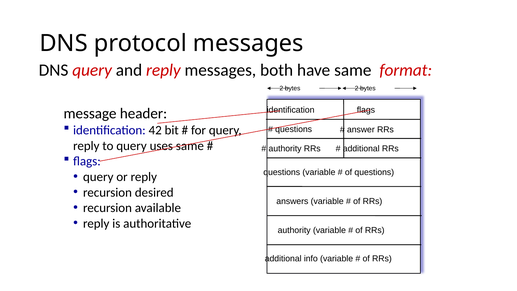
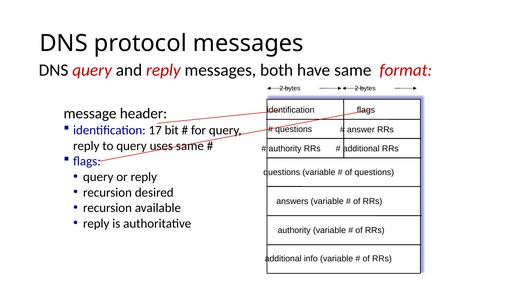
42: 42 -> 17 (155, 130)
